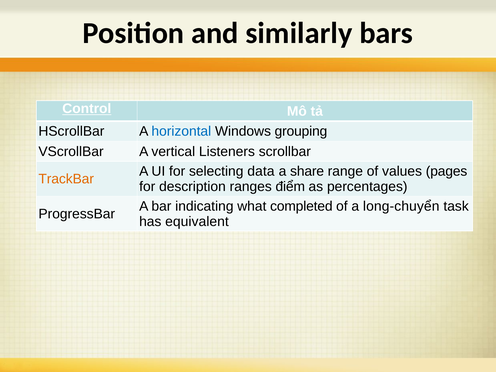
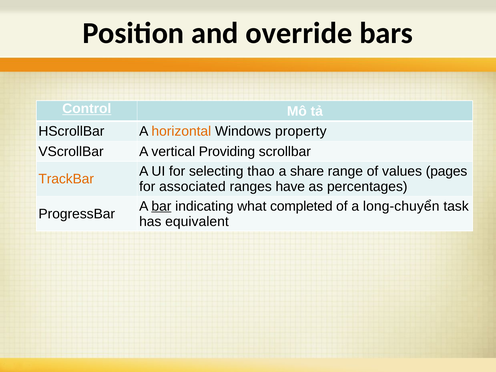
similarly: similarly -> override (299, 33)
horizontal colour: blue -> orange (181, 131)
grouping: grouping -> property (301, 131)
Listeners: Listeners -> Providing (227, 151)
data: data -> thao (261, 171)
description: description -> associated (192, 187)
điểm: điểm -> have (290, 187)
bar underline: none -> present (161, 206)
